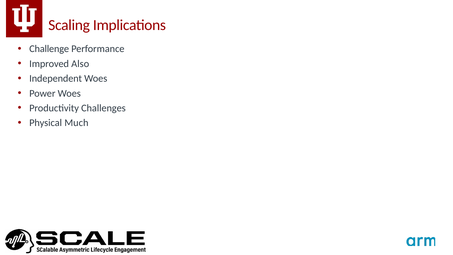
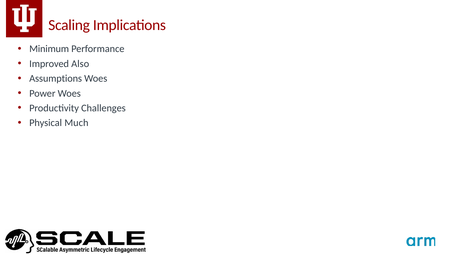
Challenge: Challenge -> Minimum (49, 49)
Independent: Independent -> Assumptions (56, 78)
